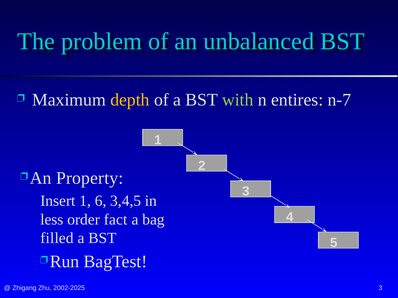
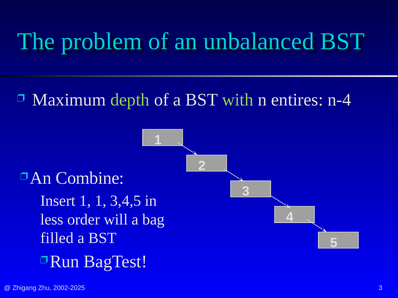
depth colour: yellow -> light green (130, 100)
n-7: n-7 -> n-4 (339, 100)
Property: Property -> Combine (90, 178)
1 6: 6 -> 1 (101, 201)
fact: fact -> will (116, 220)
